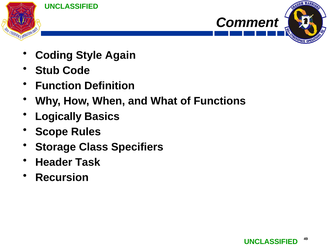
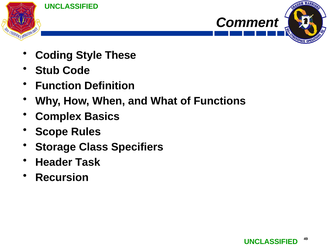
Again: Again -> These (121, 55)
Logically: Logically -> Complex (58, 116)
